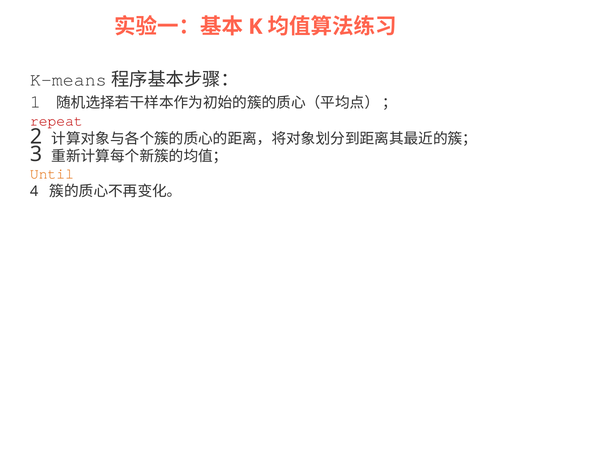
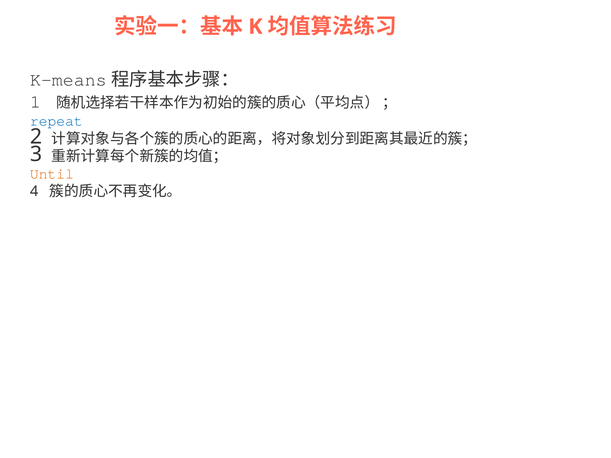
repeat colour: red -> blue (56, 121)
